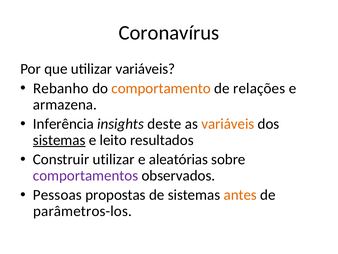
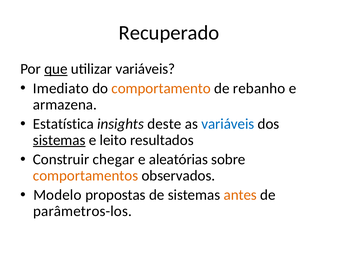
Coronavírus: Coronavírus -> Recuperado (169, 33)
que underline: none -> present (56, 69)
Rebanho: Rebanho -> Imediato (61, 88)
relações: relações -> rebanho (259, 88)
Inferência: Inferência -> Estatística (63, 124)
variáveis colour: orange -> blue (228, 124)
Construir utilizar: utilizar -> chegar (114, 159)
comportamentos colour: purple -> orange (86, 175)
Pessoas: Pessoas -> Modelo (57, 195)
